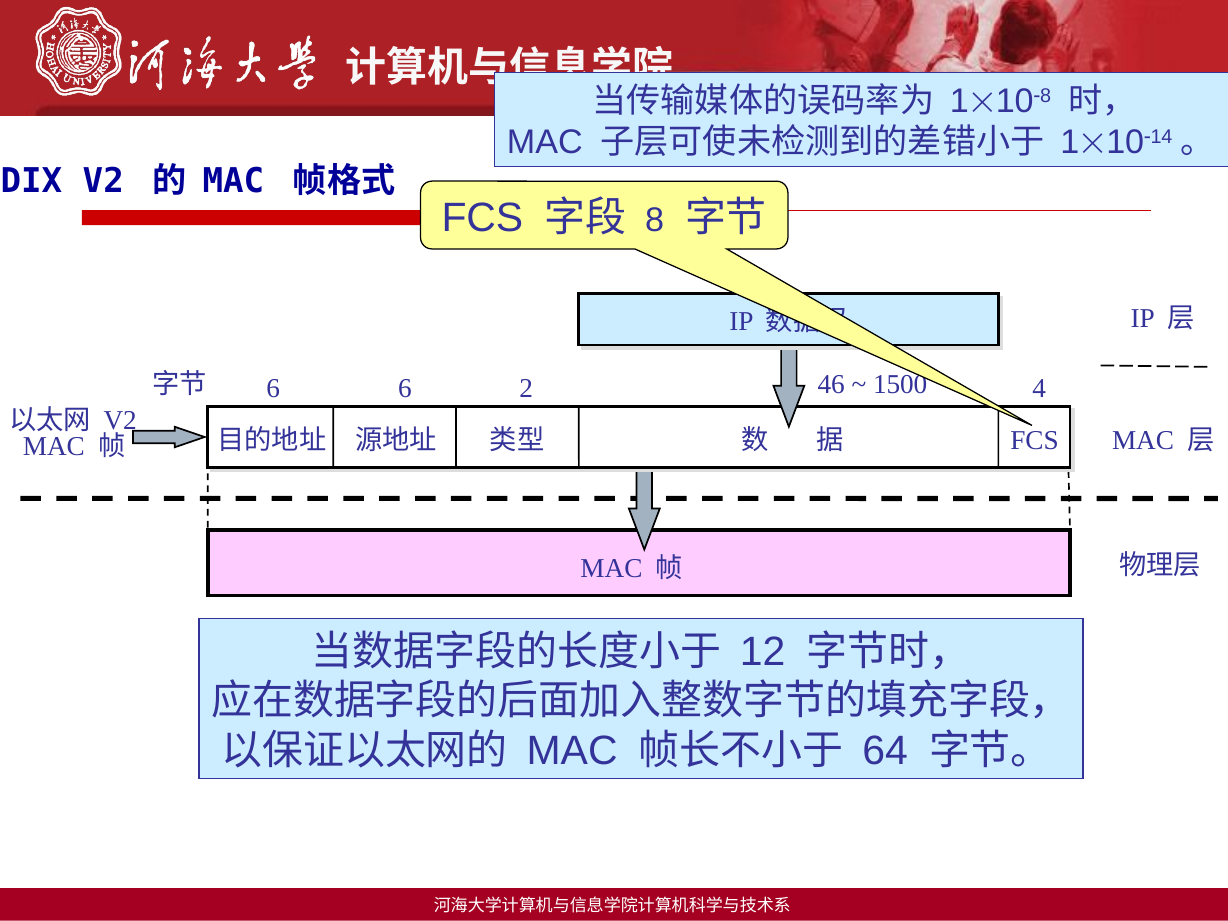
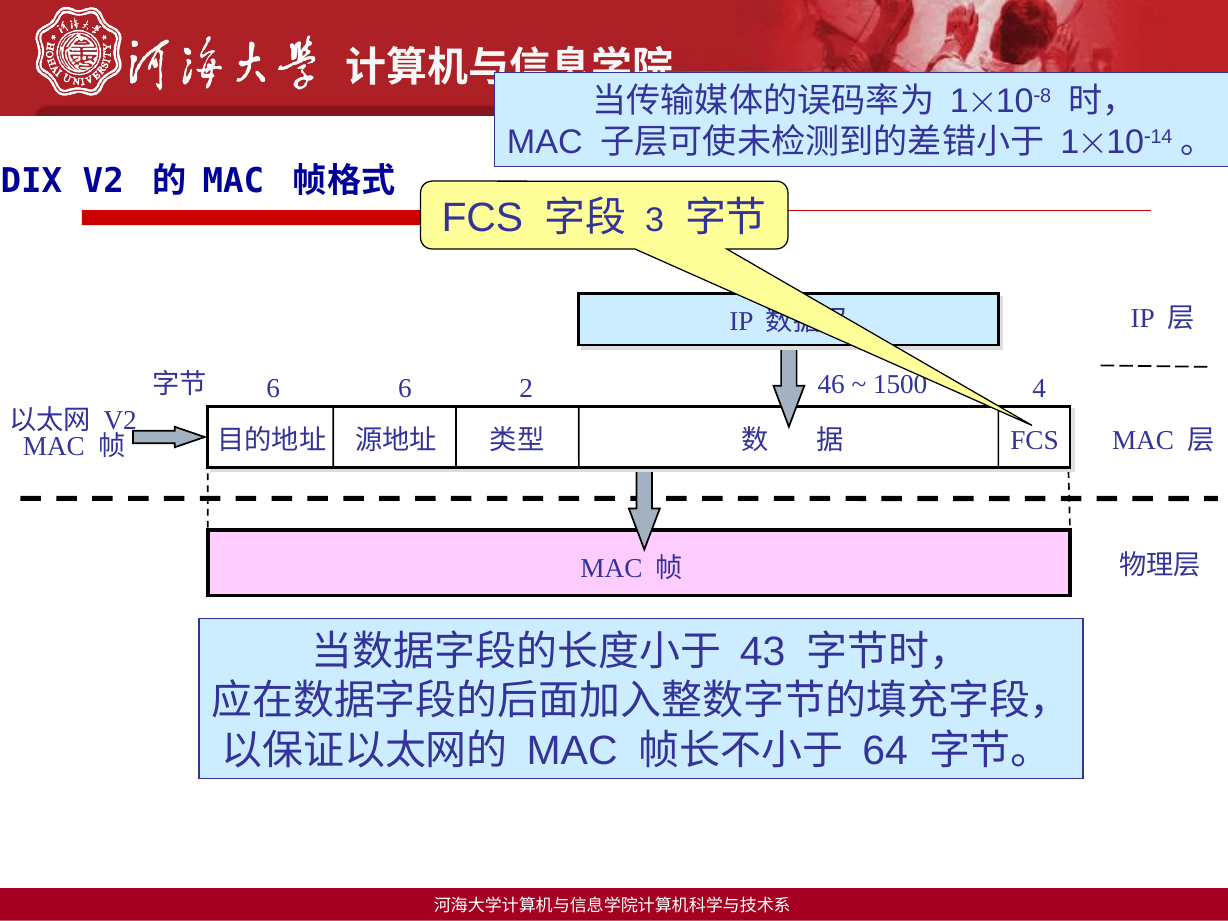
8: 8 -> 3 (655, 220)
12: 12 -> 43 (763, 652)
